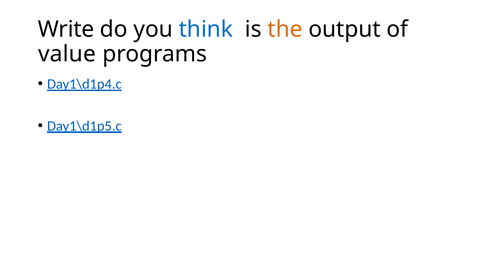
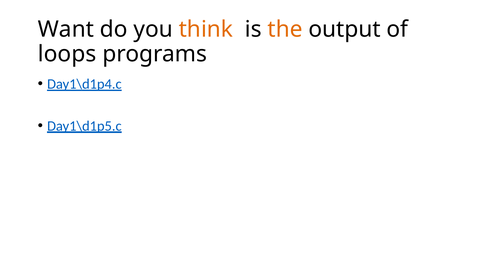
Write: Write -> Want (66, 29)
think colour: blue -> orange (206, 29)
value: value -> loops (67, 54)
